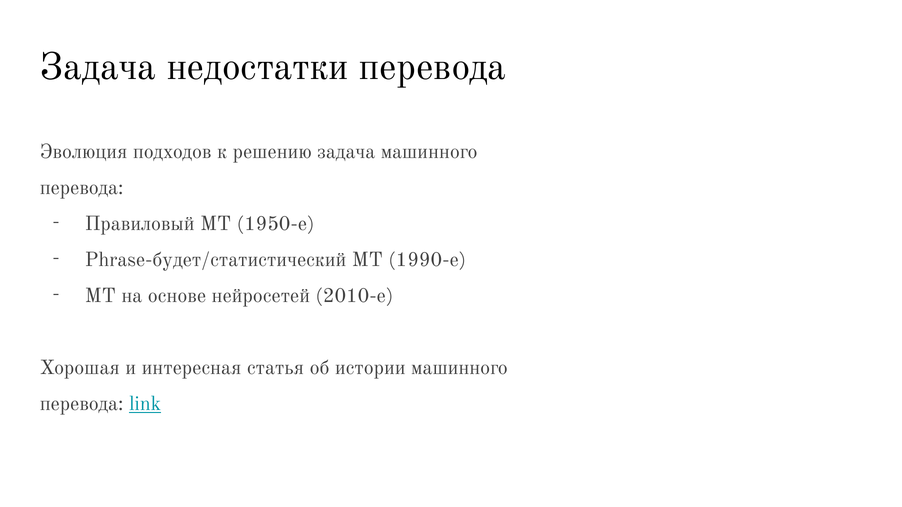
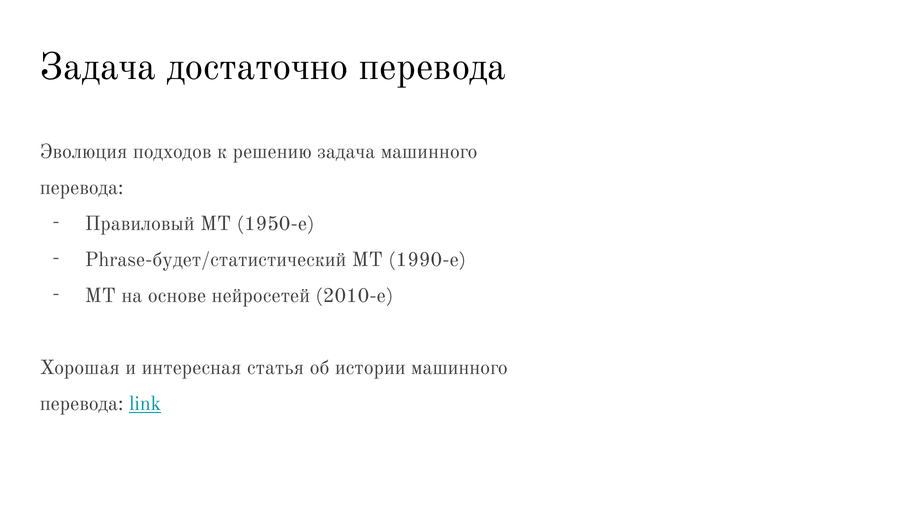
недостатки: недостатки -> достаточно (258, 67)
